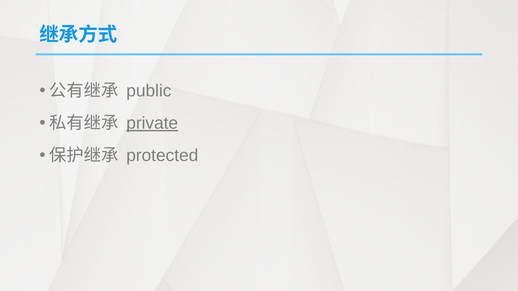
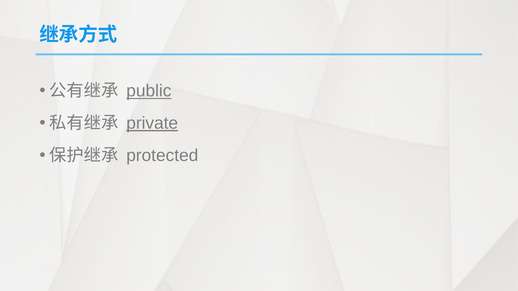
public underline: none -> present (149, 91)
